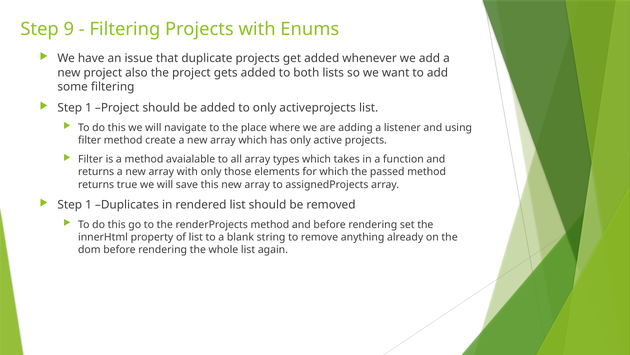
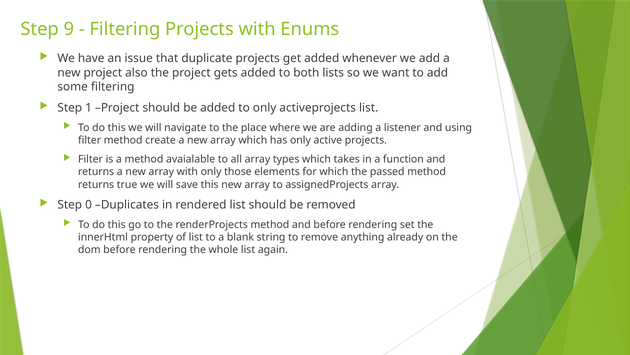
1: 1 -> 0 (89, 204)
